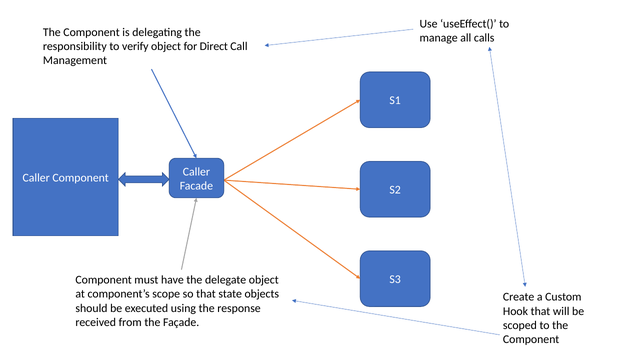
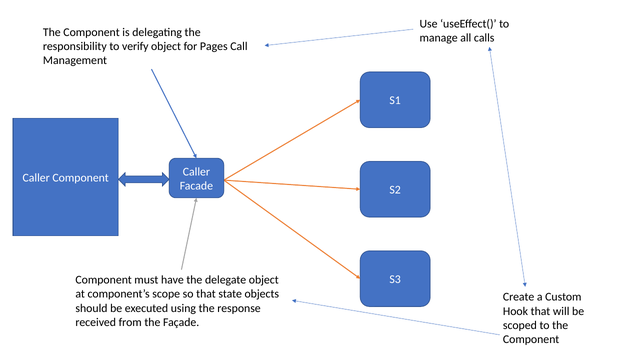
Direct: Direct -> Pages (214, 46)
